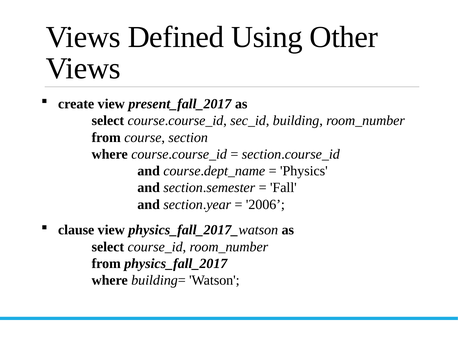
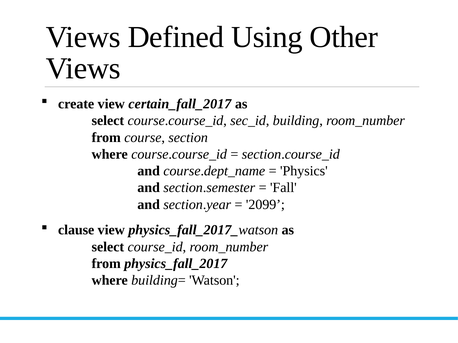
present_fall_2017: present_fall_2017 -> certain_fall_2017 (180, 104)
2006: 2006 -> 2099 (265, 205)
